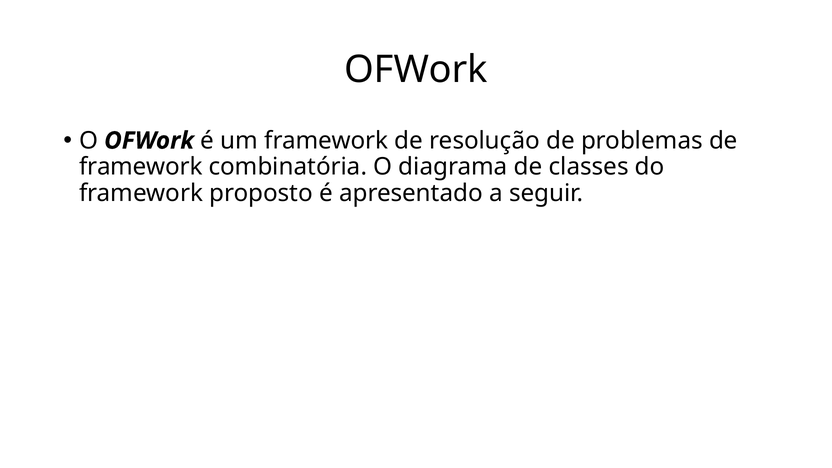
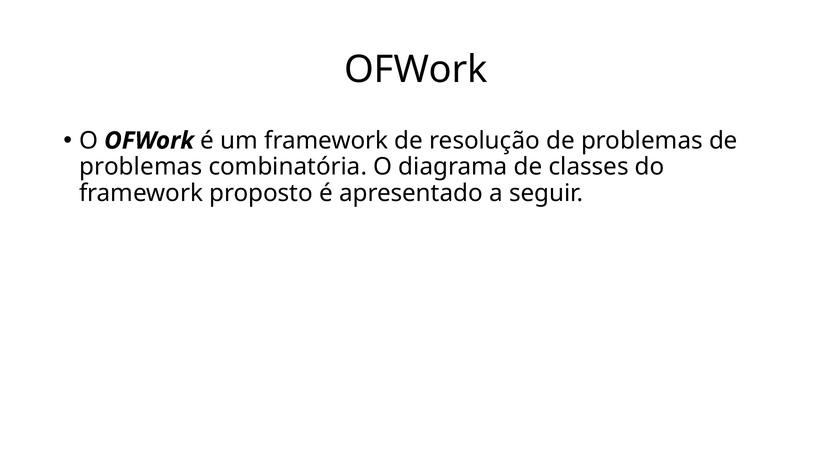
framework: framework -> problemas (141, 167)
